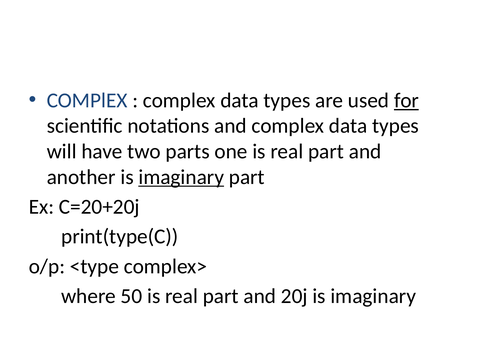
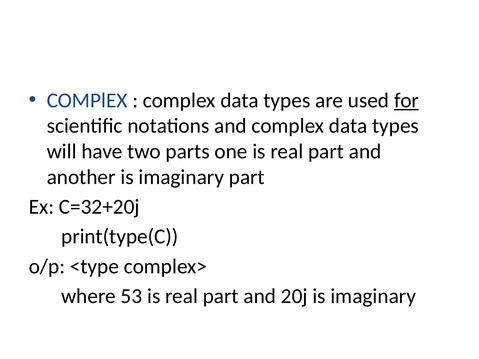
imaginary underline: present -> none (181, 177)
C=20+20j: C=20+20j -> C=32+20j (99, 207)
50: 50 -> 53 (131, 296)
